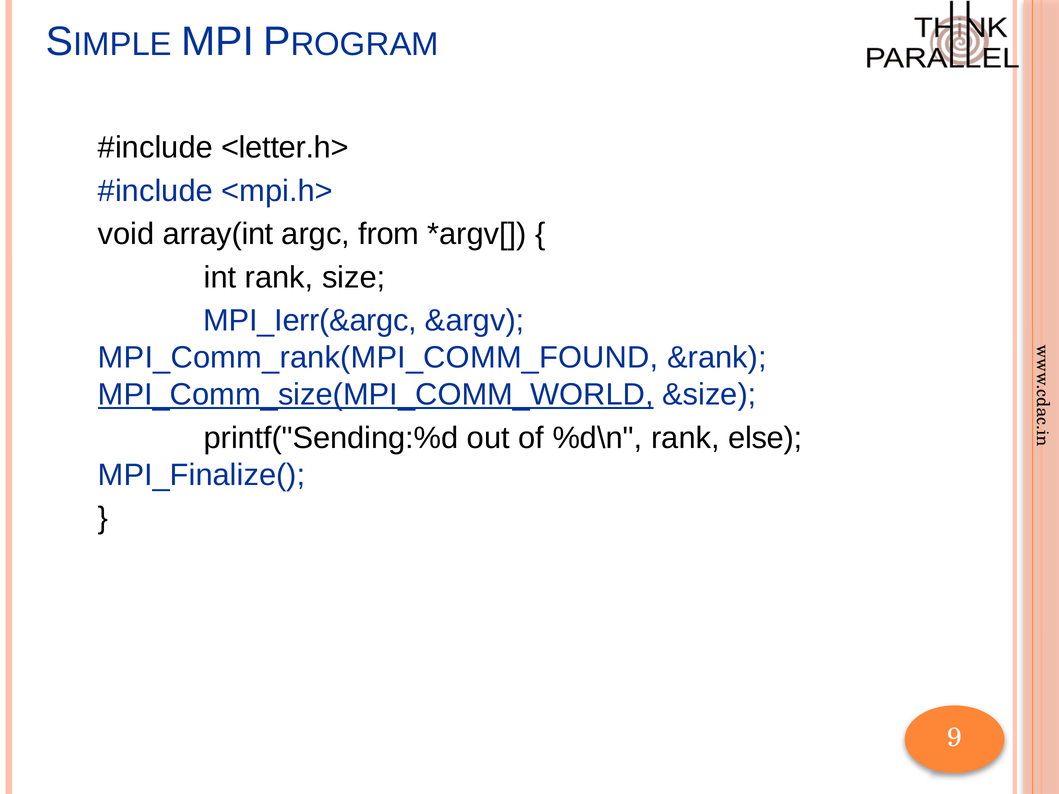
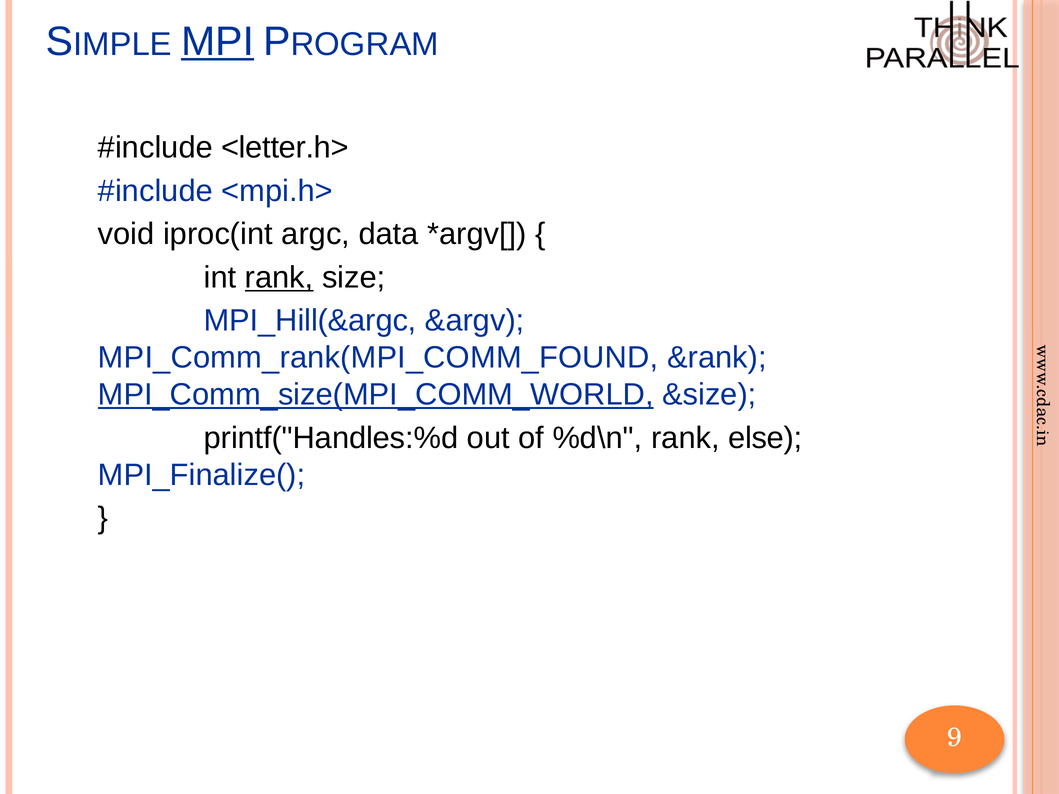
MPI underline: none -> present (218, 42)
array(int: array(int -> iproc(int (218, 234)
from: from -> data (389, 234)
rank underline: none -> present (279, 277)
MPI_Ierr(&argc: MPI_Ierr(&argc -> MPI_Hill(&argc (310, 321)
printf("Sending:%d: printf("Sending:%d -> printf("Handles:%d (331, 438)
